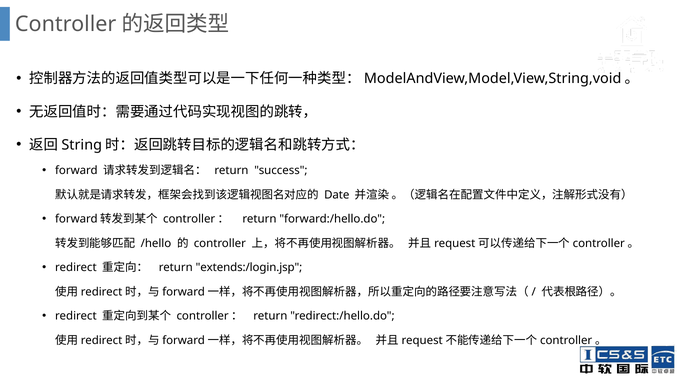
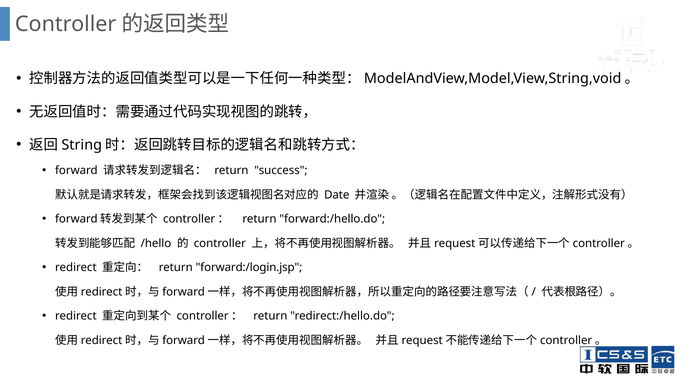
extends:/login.jsp: extends:/login.jsp -> forward:/login.jsp (249, 268)
